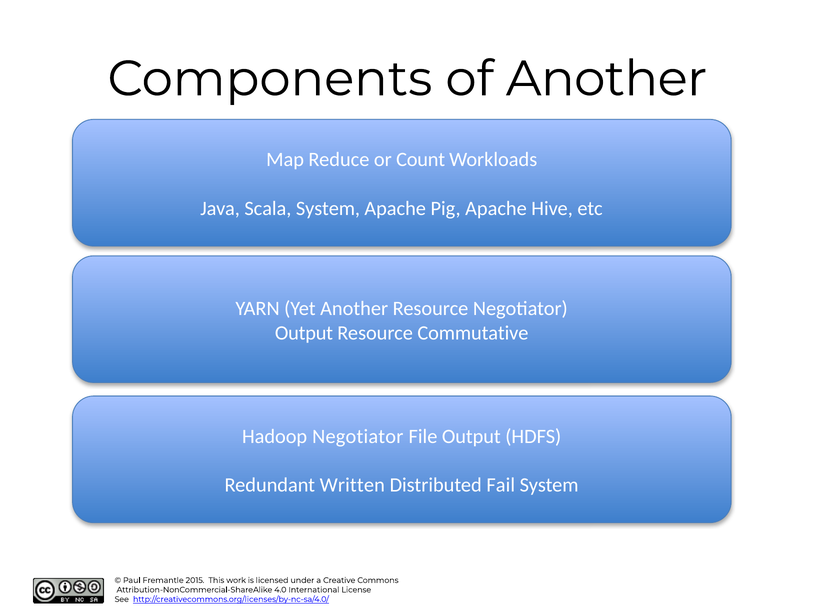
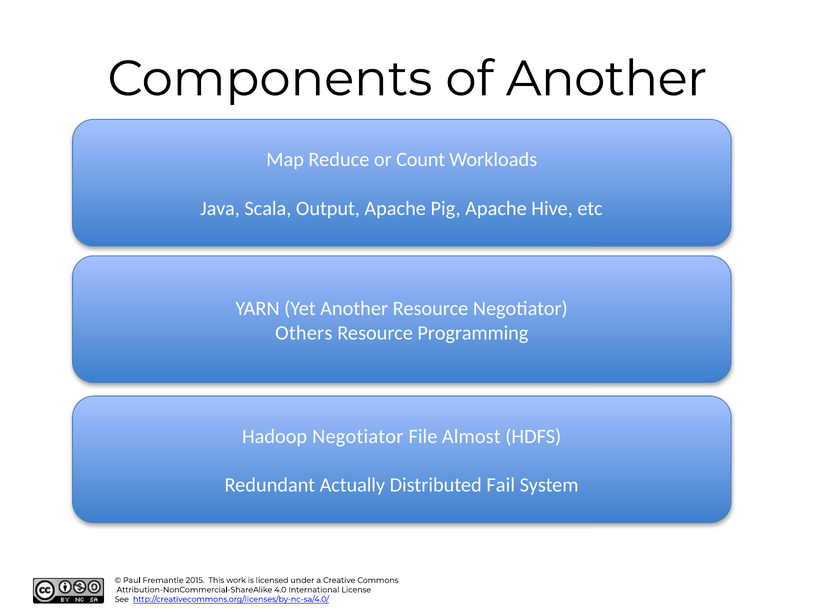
Scala System: System -> Output (328, 208)
Output: Output -> Others (304, 333)
Commutative: Commutative -> Programming (473, 333)
File Output: Output -> Almost (471, 436)
Written: Written -> Actually (352, 485)
